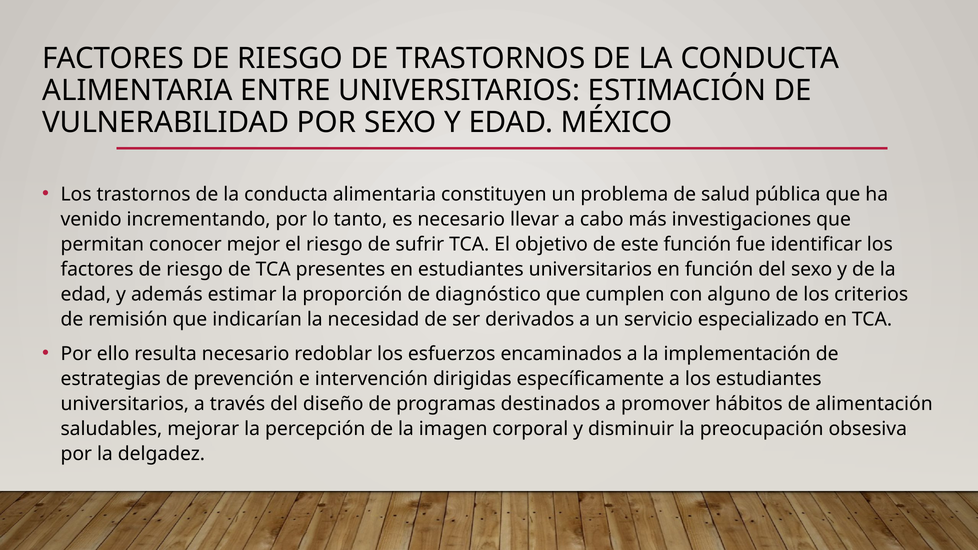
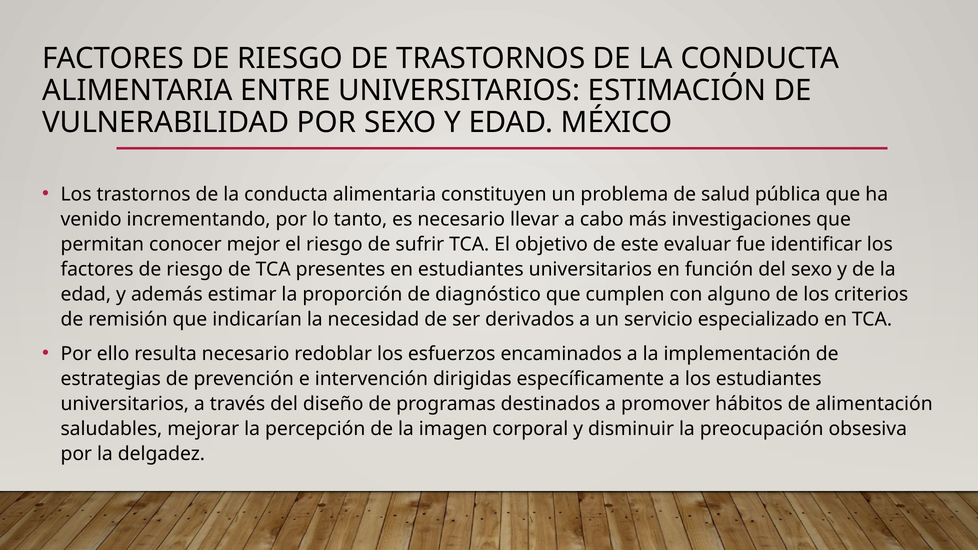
este función: función -> evaluar (697, 244)
